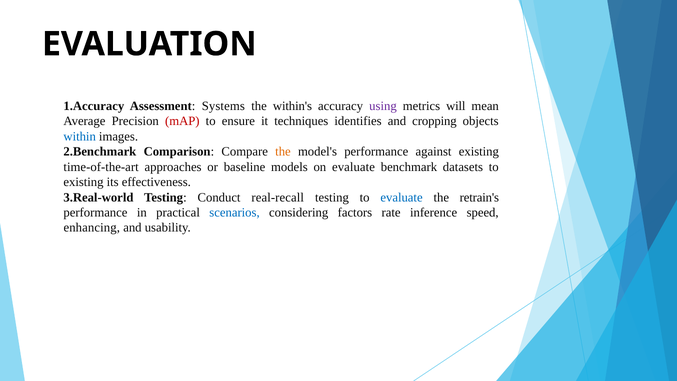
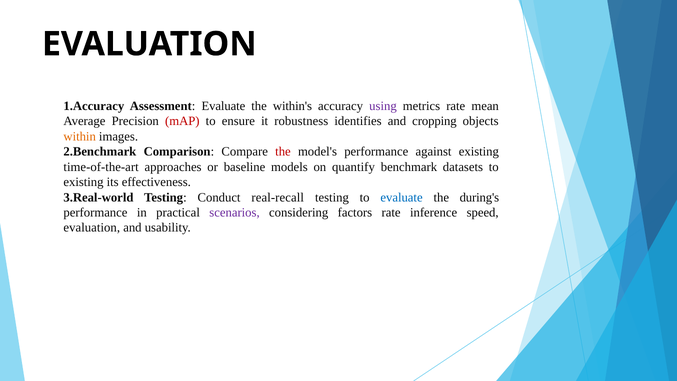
Assessment Systems: Systems -> Evaluate (223, 106)
metrics will: will -> rate (456, 106)
techniques: techniques -> robustness (301, 121)
within colour: blue -> orange (80, 136)
the colour: orange -> red (283, 152)
on evaluate: evaluate -> quantify (353, 167)
retrain's: retrain's -> during's (479, 197)
scenarios colour: blue -> purple (235, 212)
enhancing: enhancing -> evaluation (92, 228)
